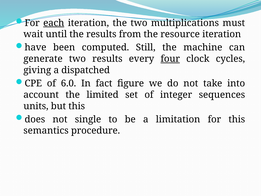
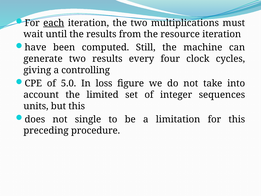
four underline: present -> none (170, 59)
dispatched: dispatched -> controlling (86, 70)
6.0: 6.0 -> 5.0 (69, 83)
fact: fact -> loss (104, 83)
semantics: semantics -> preceding (46, 131)
